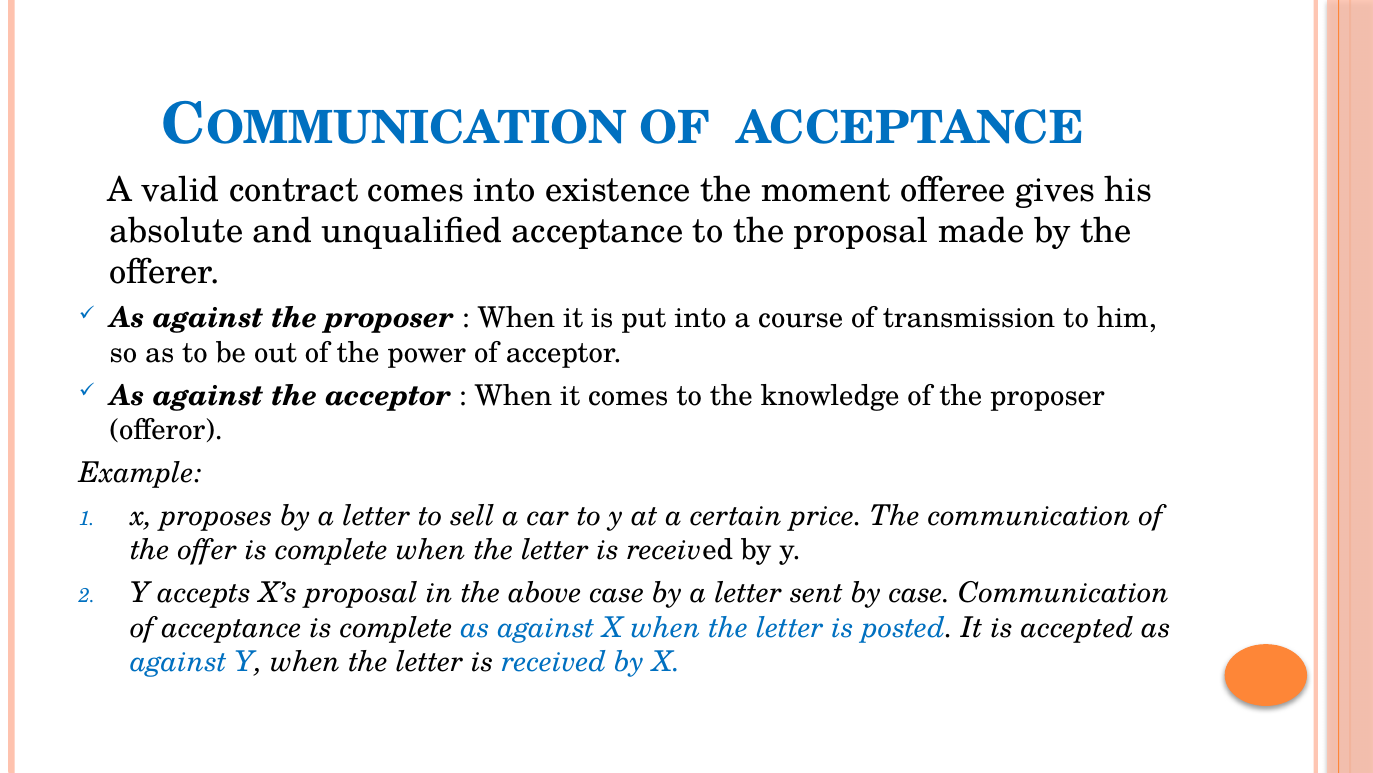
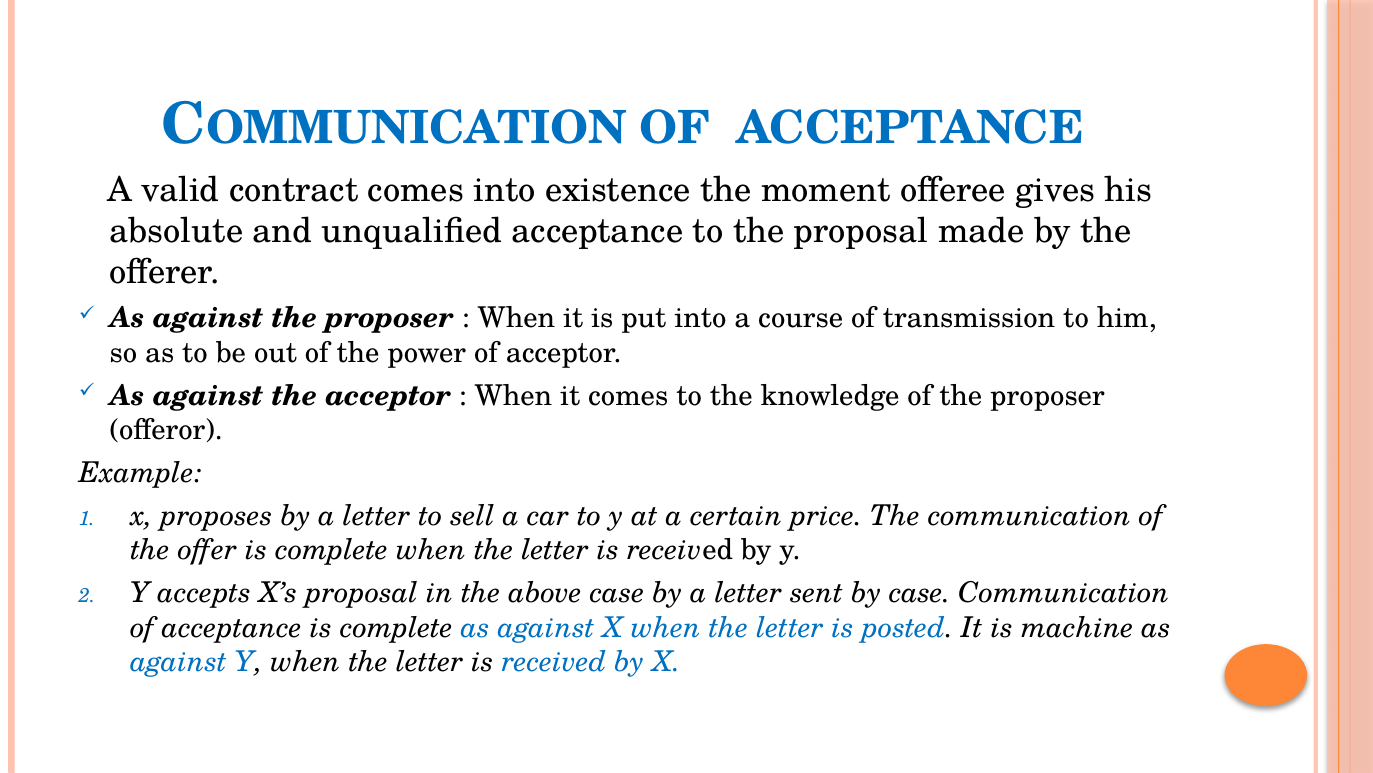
accepted: accepted -> machine (1077, 627)
